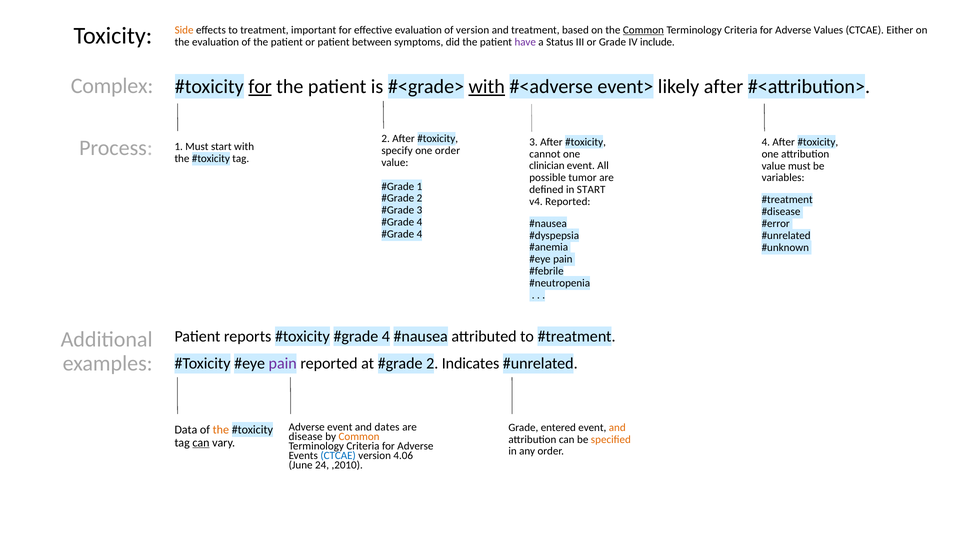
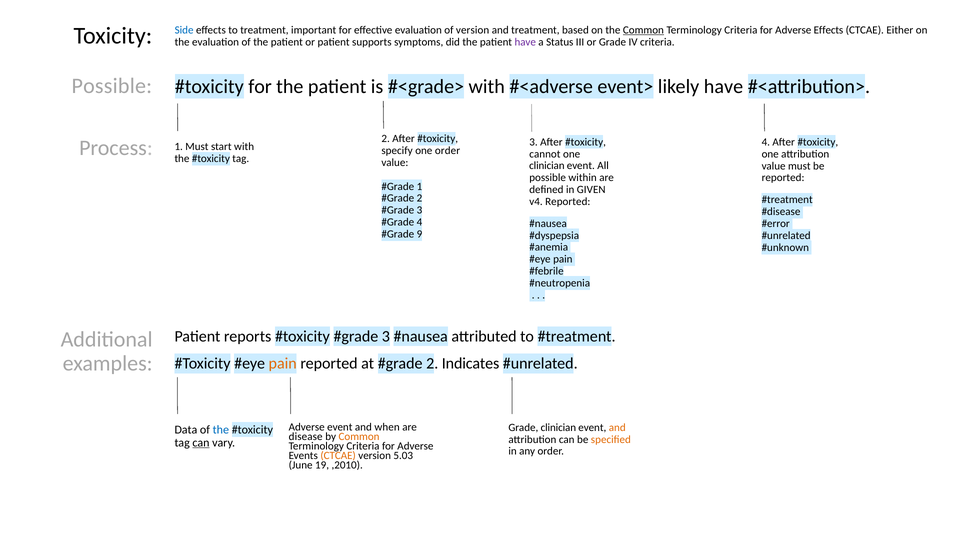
Side colour: orange -> blue (184, 30)
Adverse Values: Values -> Effects (829, 30)
between: between -> supports (372, 42)
IV include: include -> criteria (657, 42)
Complex: Complex -> Possible (112, 86)
for underline: present -> none (260, 86)
with underline: present -> none (487, 86)
likely after: after -> have (724, 86)
tumor: tumor -> within (583, 178)
variables: variables -> reported (783, 178)
in START: START -> GIVEN (591, 190)
4: 4 -> 9 (419, 234)
4: 4 -> 3 (386, 336)
pain colour: purple -> orange (283, 363)
dates: dates -> when (387, 427)
Grade entered: entered -> clinician (558, 427)
the colour: orange -> blue (221, 429)
CTCAE colour: blue -> orange (338, 455)
4.06: 4.06 -> 5.03 (403, 455)
24: 24 -> 19 (322, 465)
